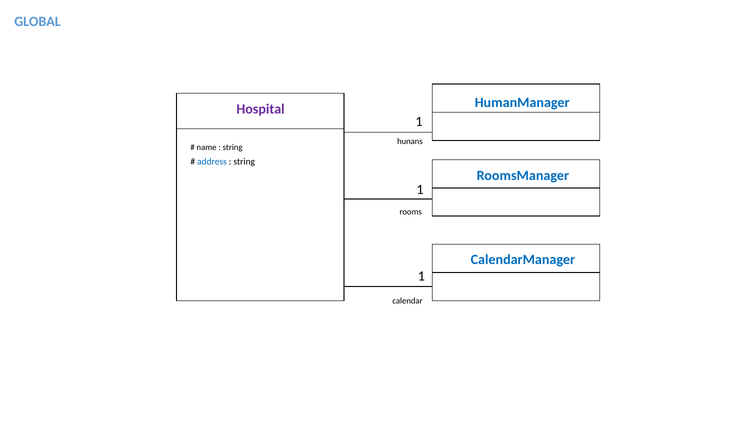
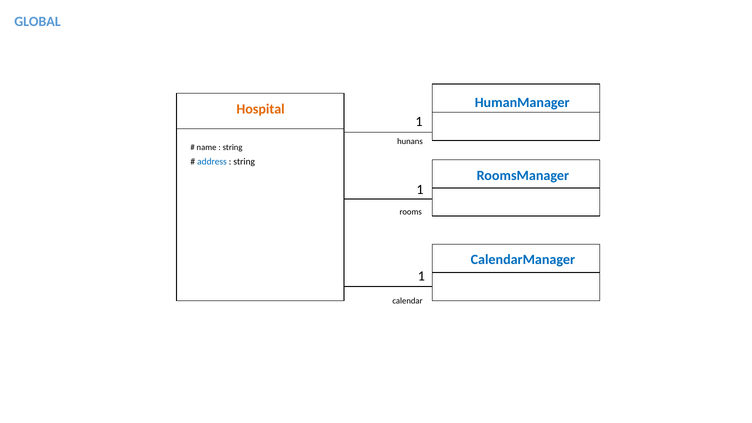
Hospital colour: purple -> orange (261, 109)
